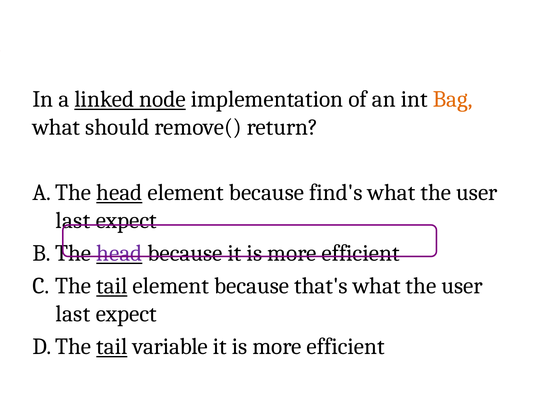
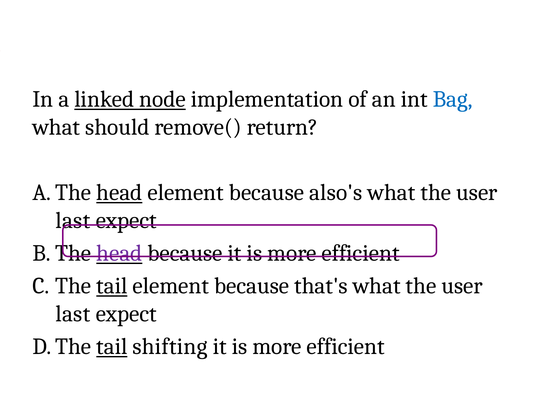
Bag colour: orange -> blue (453, 99)
find's: find's -> also's (336, 193)
variable: variable -> shifting (170, 347)
